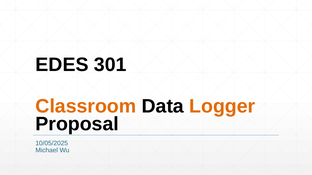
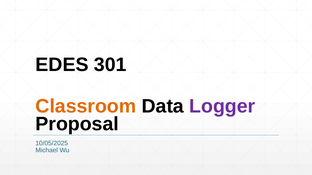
Logger colour: orange -> purple (222, 106)
